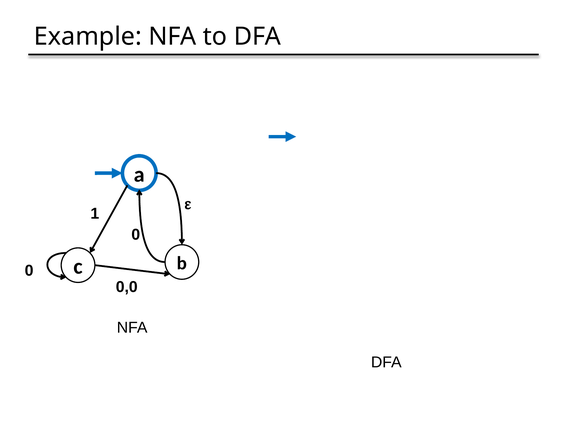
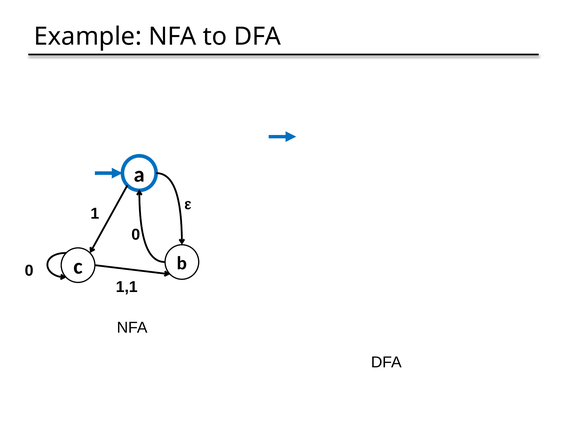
0,0: 0,0 -> 1,1 (127, 287)
